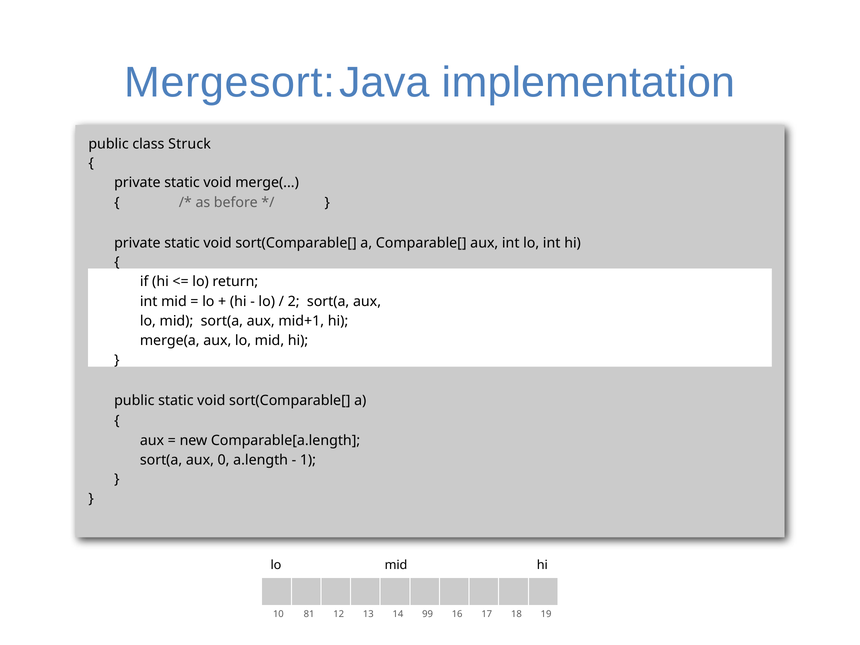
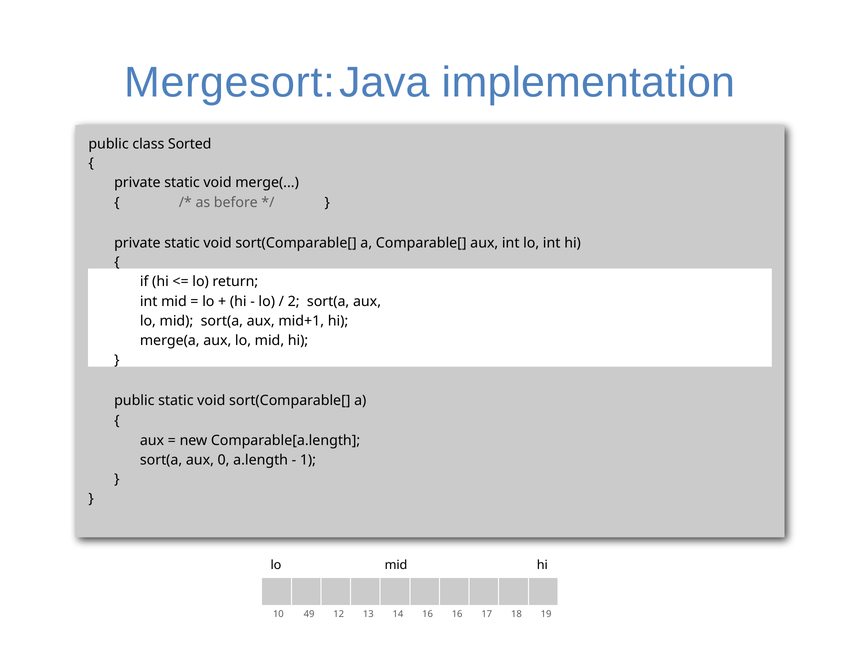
Struck: Struck -> Sorted (190, 144)
81: 81 -> 49 (309, 614)
14 99: 99 -> 16 (428, 614)
